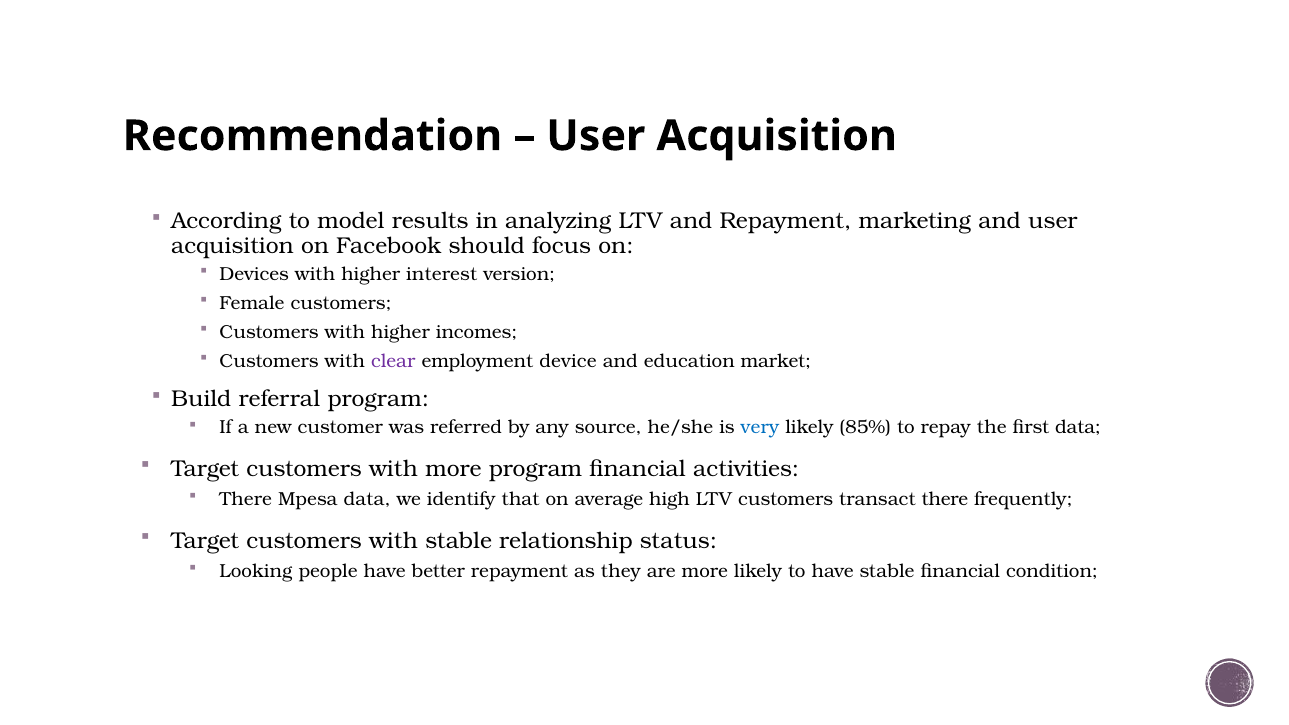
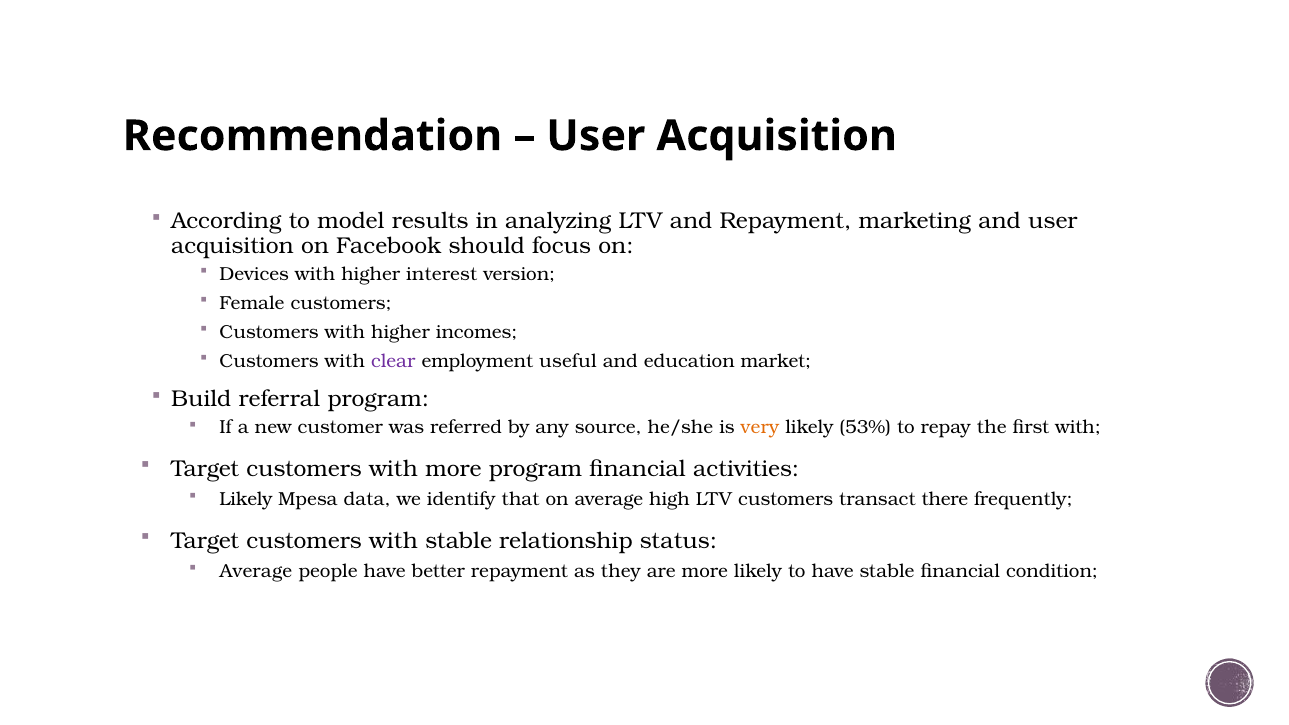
device: device -> useful (568, 361)
very colour: blue -> orange (760, 428)
85%: 85% -> 53% (865, 428)
first data: data -> with (1078, 428)
There: There -> Likely (246, 499)
Looking: Looking -> Average (256, 571)
